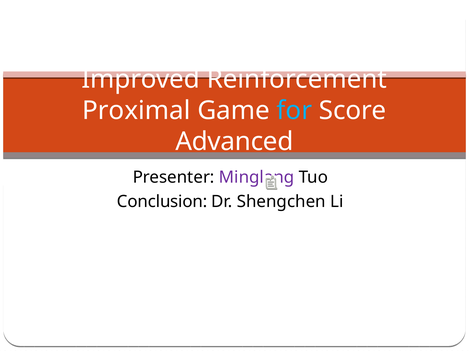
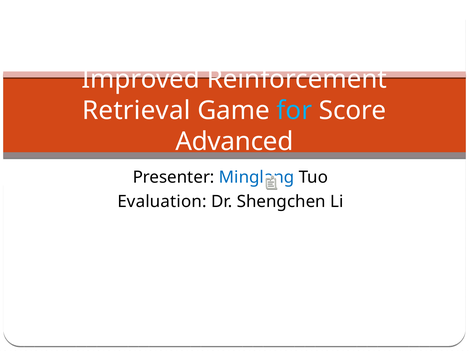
Proximal: Proximal -> Retrieval (136, 111)
Minglang colour: purple -> blue (257, 178)
Conclusion: Conclusion -> Evaluation (162, 202)
